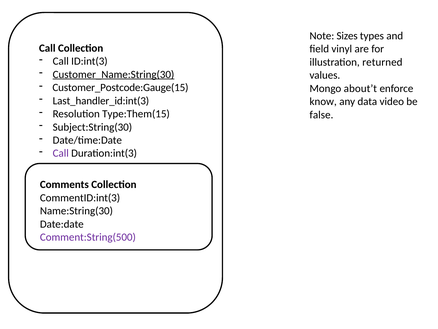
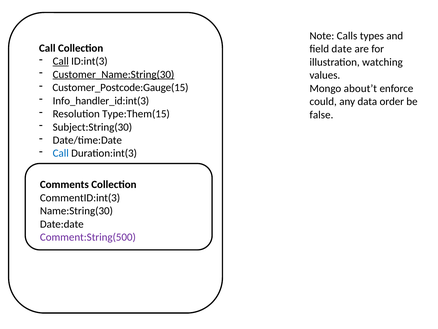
Sizes: Sizes -> Calls (347, 36)
vinyl: vinyl -> date (342, 49)
Call underline: none -> present (61, 61)
returned: returned -> watching (382, 62)
Last_handler_id:int(3: Last_handler_id:int(3 -> Info_handler_id:int(3 (101, 101)
know: know -> could (323, 101)
video: video -> order (392, 101)
Call colour: purple -> blue (61, 153)
